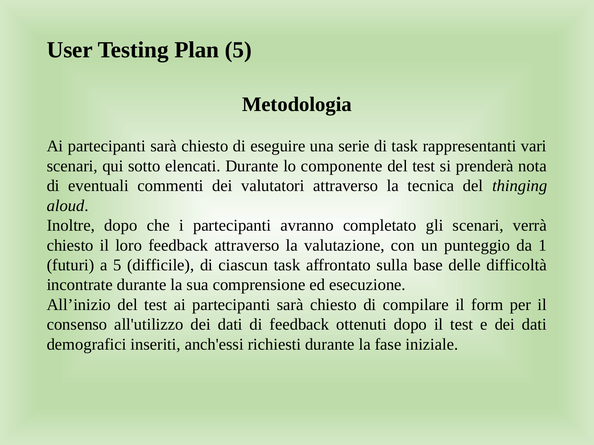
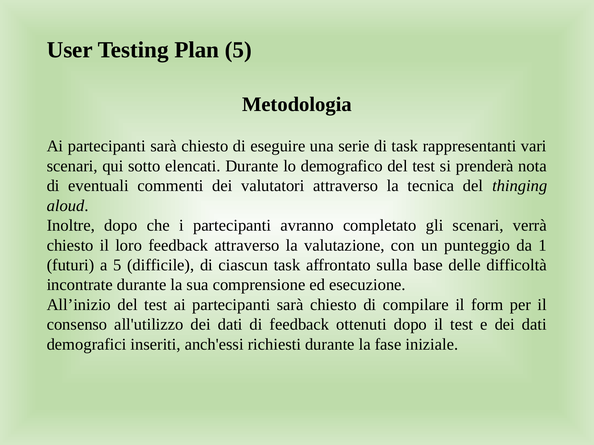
componente: componente -> demografico (342, 166)
